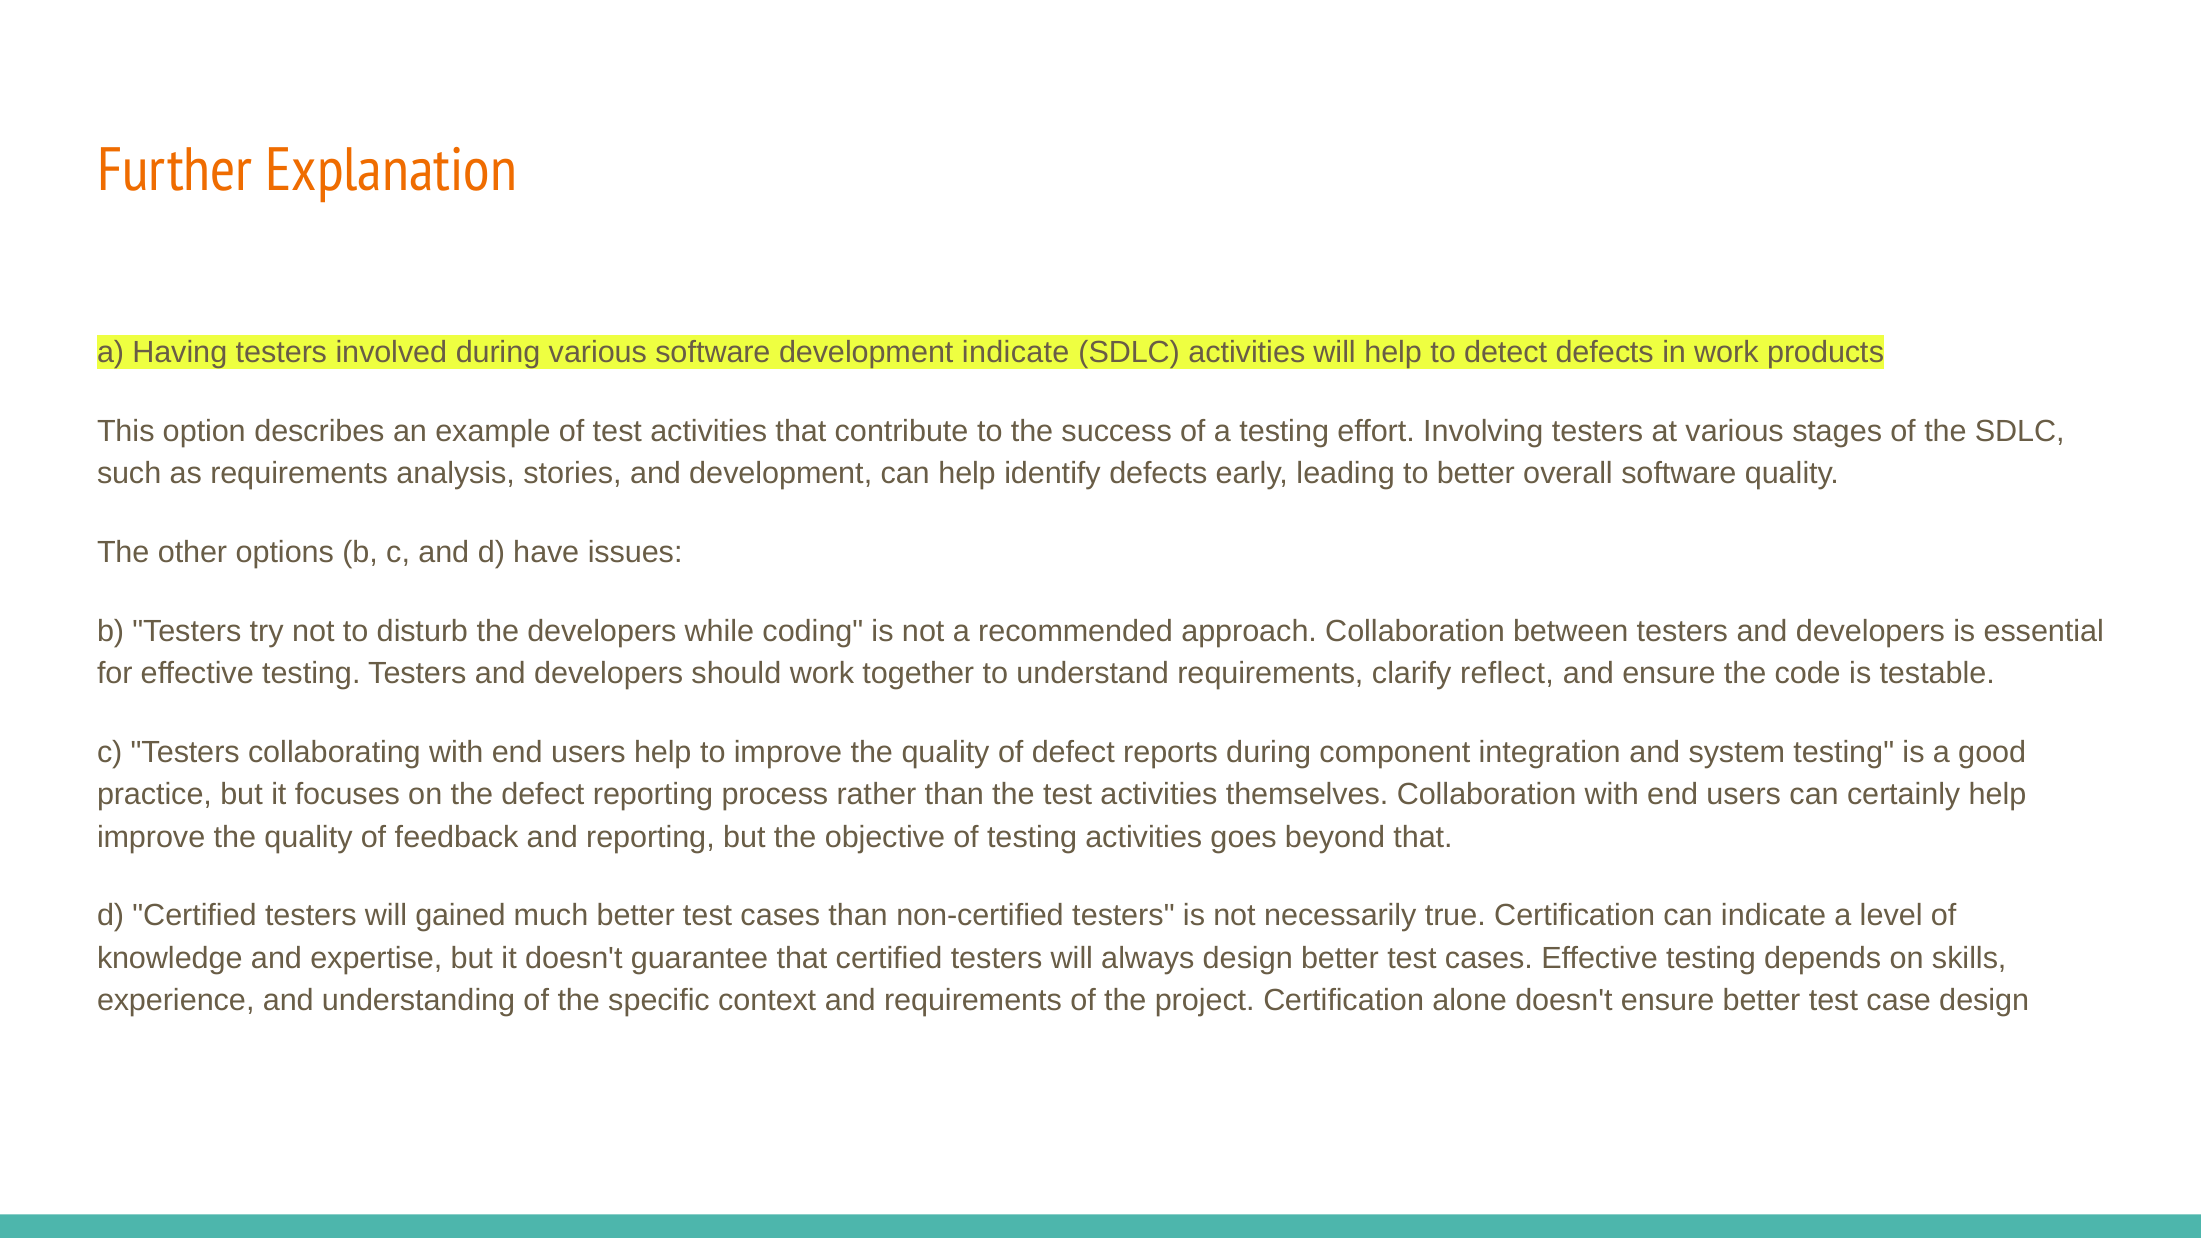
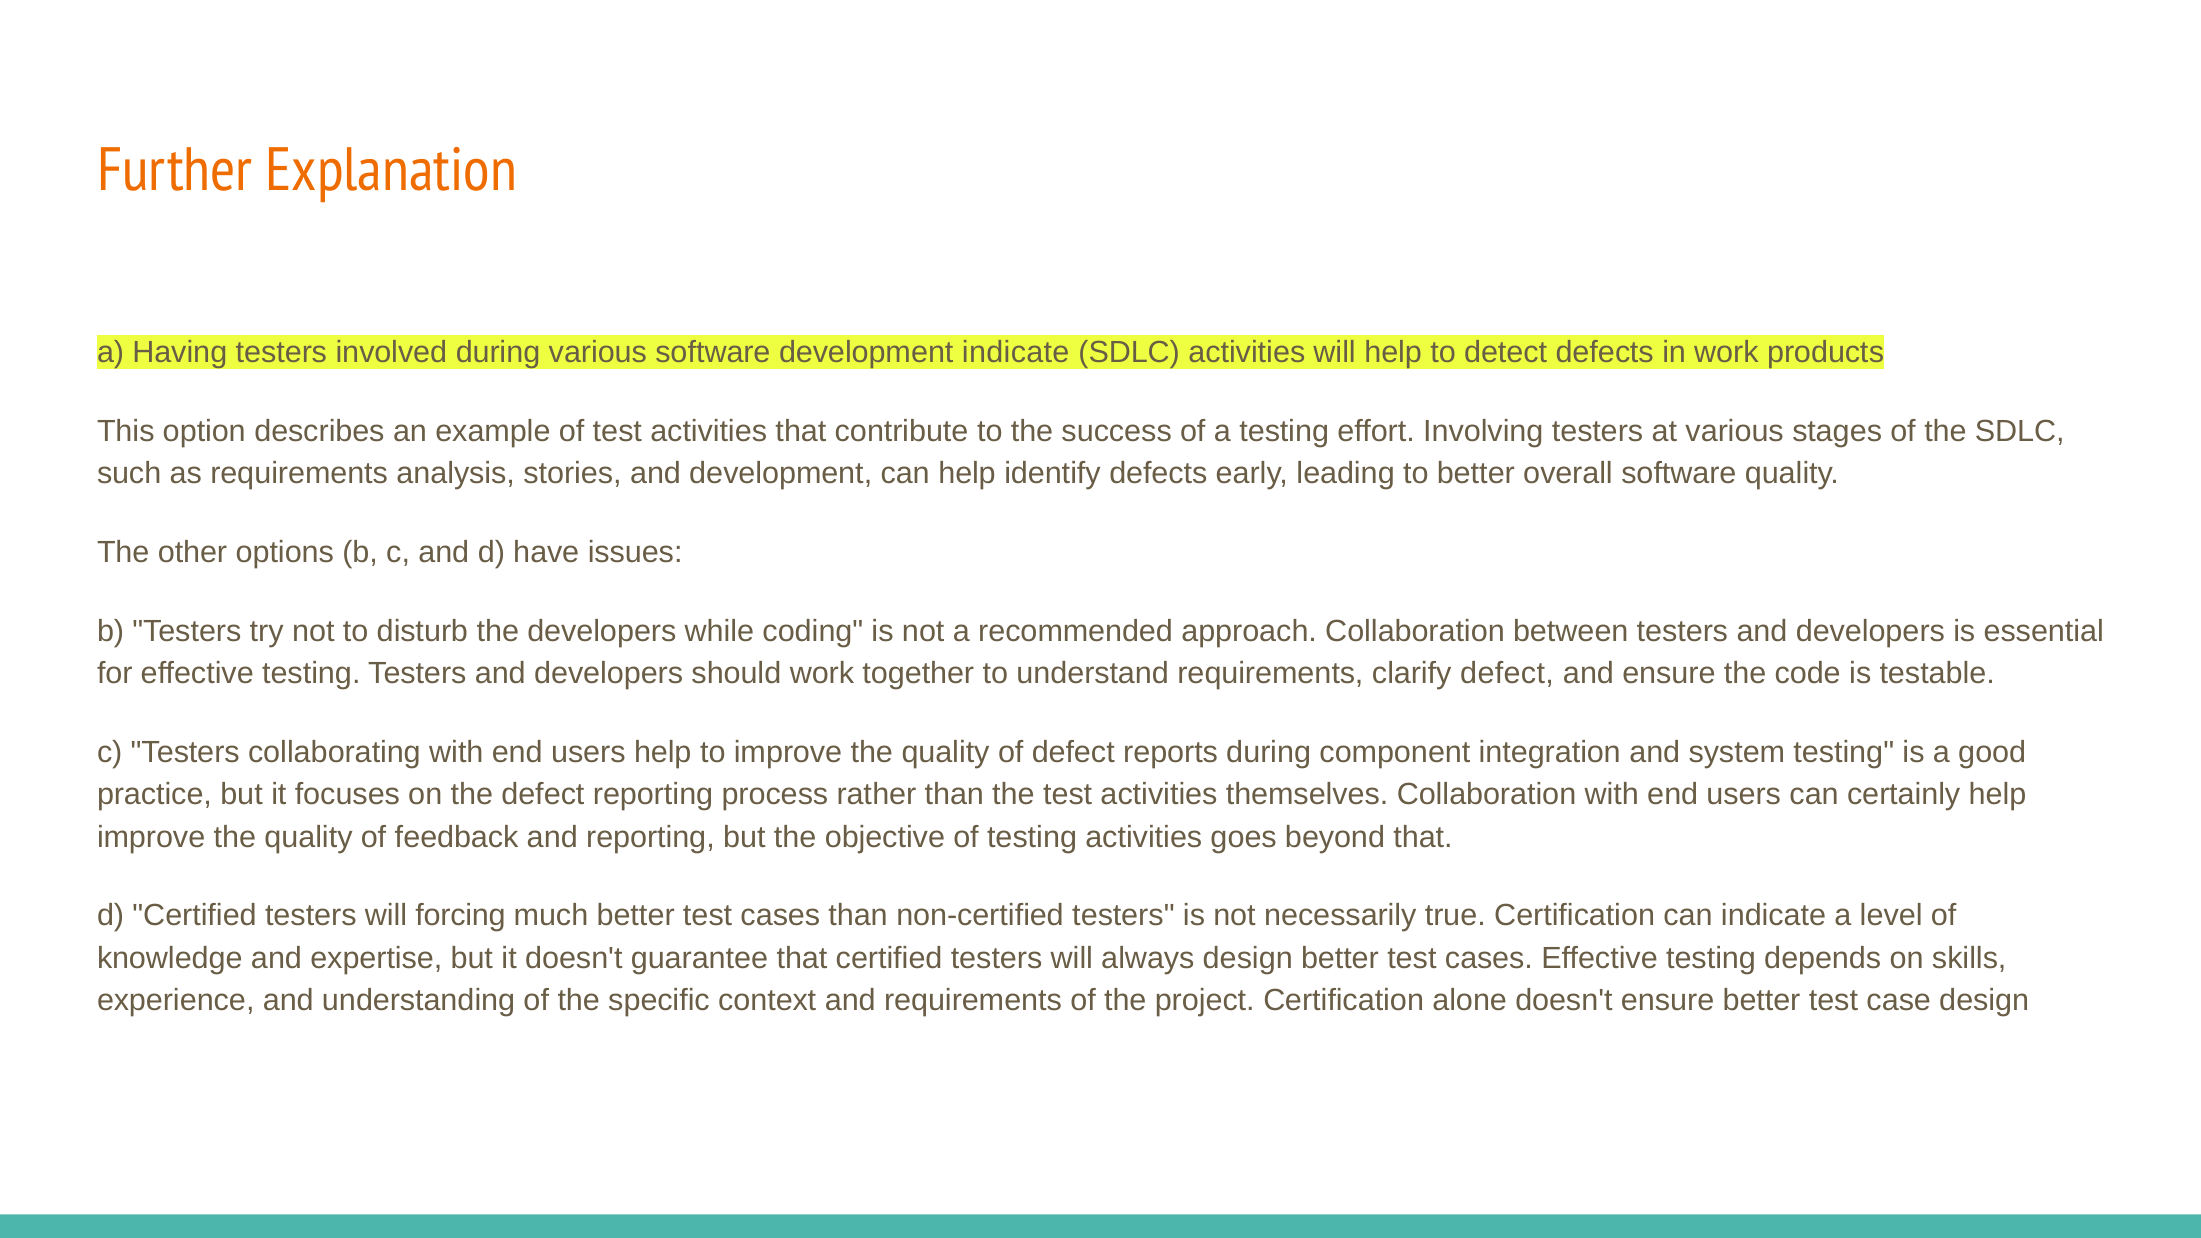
clarify reflect: reflect -> defect (1507, 674)
gained: gained -> forcing (461, 916)
